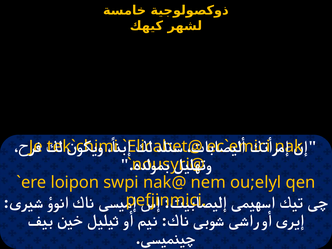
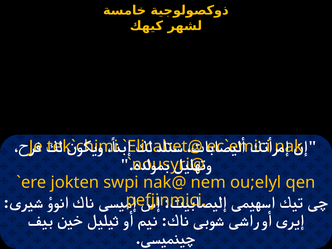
loipon: loipon -> jokten (75, 182)
